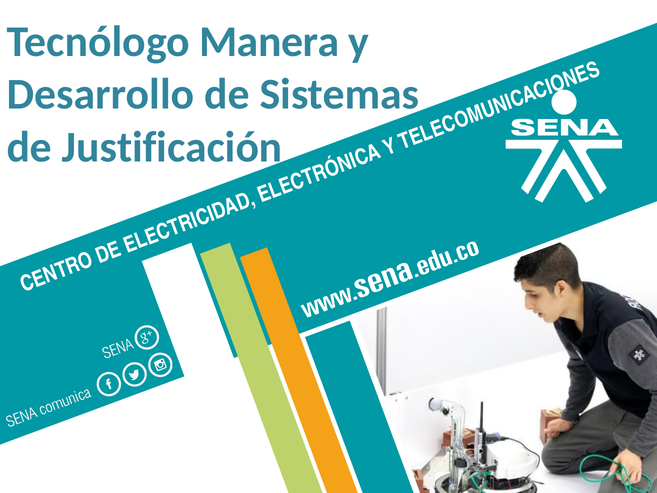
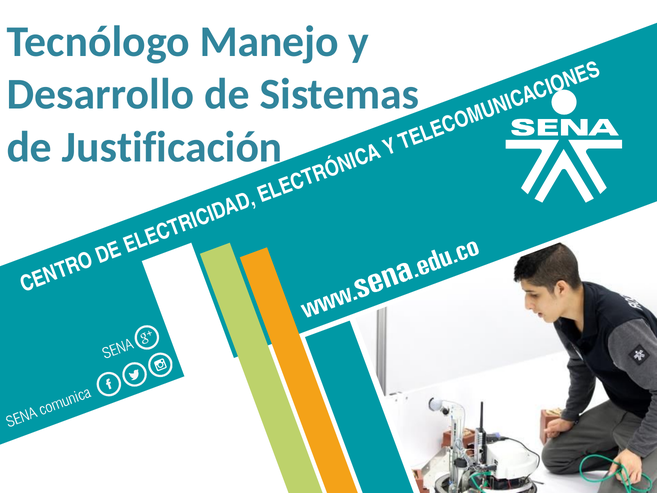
Manera: Manera -> Manejo (269, 42)
